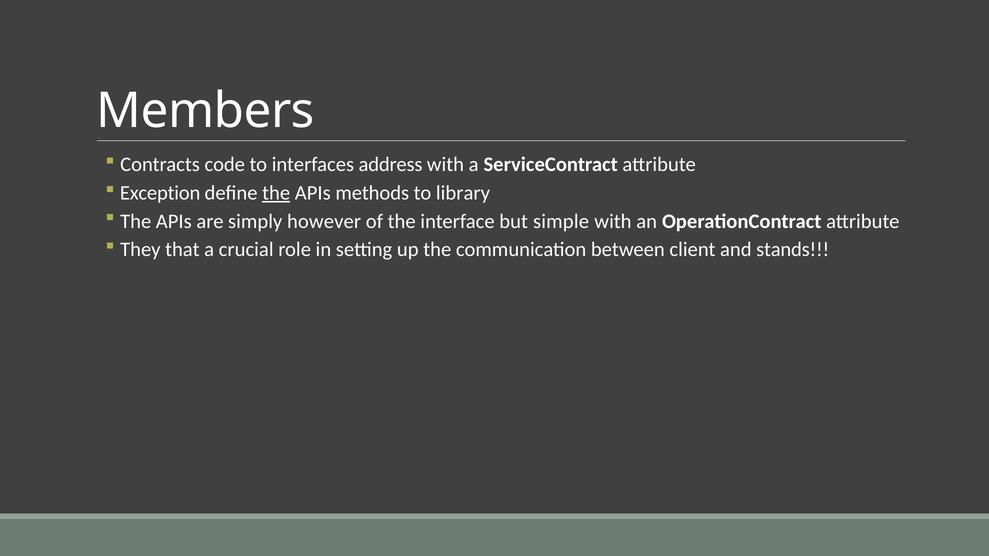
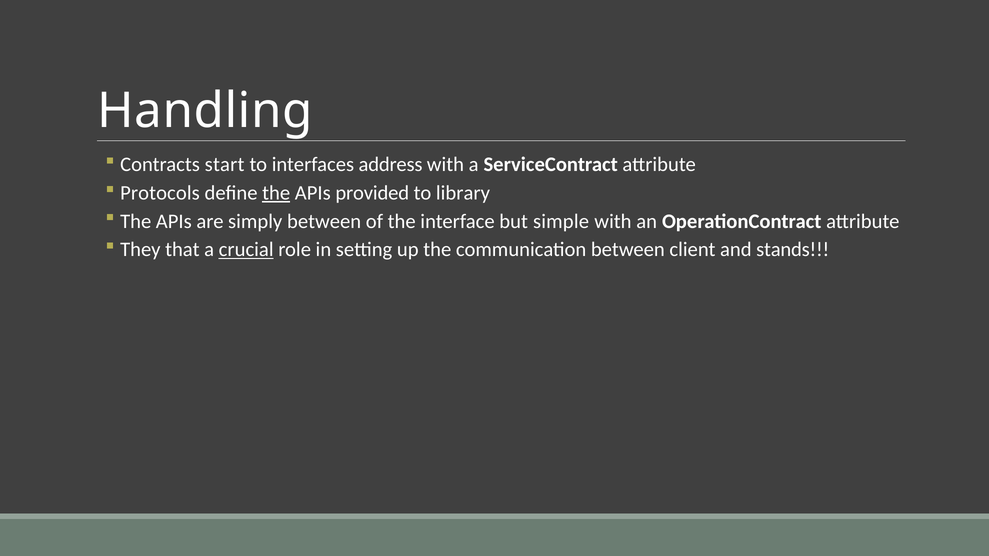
Members: Members -> Handling (205, 111)
code: code -> start (225, 164)
Exception: Exception -> Protocols (160, 193)
methods: methods -> provided (372, 193)
simply however: however -> between (324, 221)
crucial underline: none -> present (246, 250)
